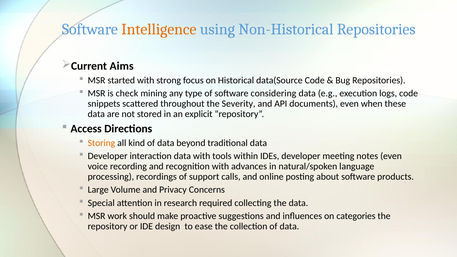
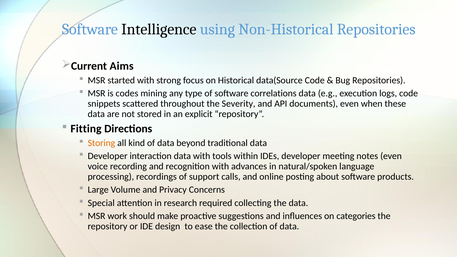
Intelligence colour: orange -> black (159, 29)
check: check -> codes (127, 94)
considering: considering -> correlations (274, 94)
Access: Access -> Fitting (86, 129)
